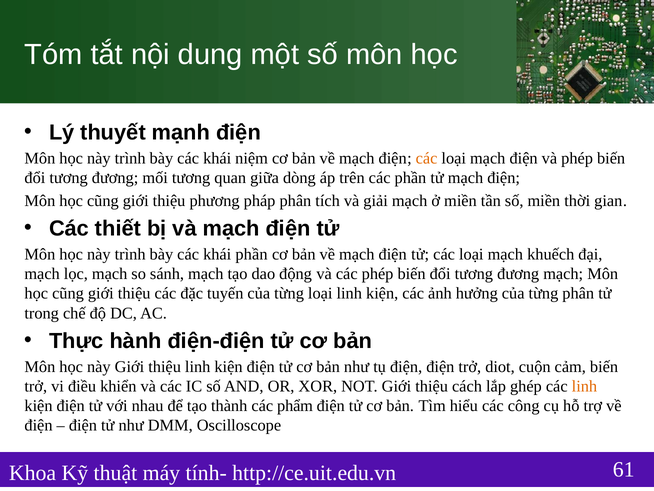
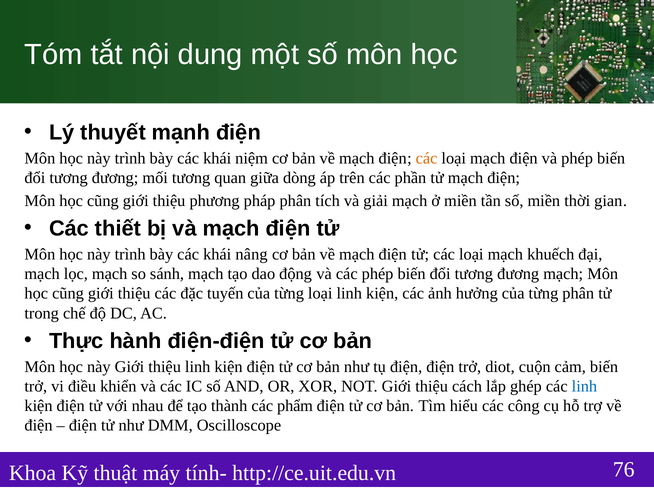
khái phần: phần -> nâng (252, 254)
linh colour: orange -> blue (584, 386)
61: 61 -> 76 (624, 469)
